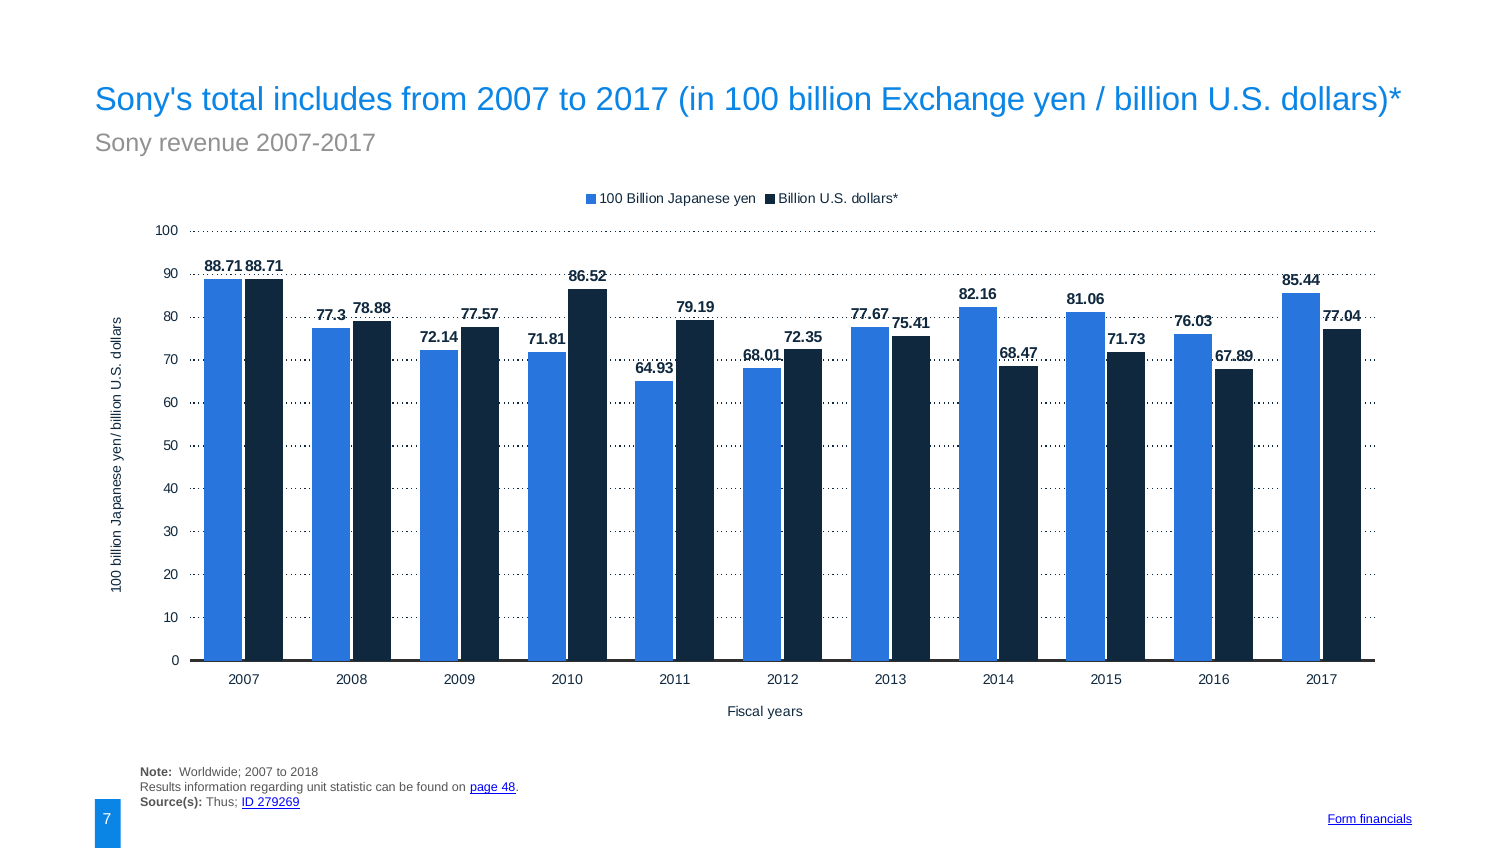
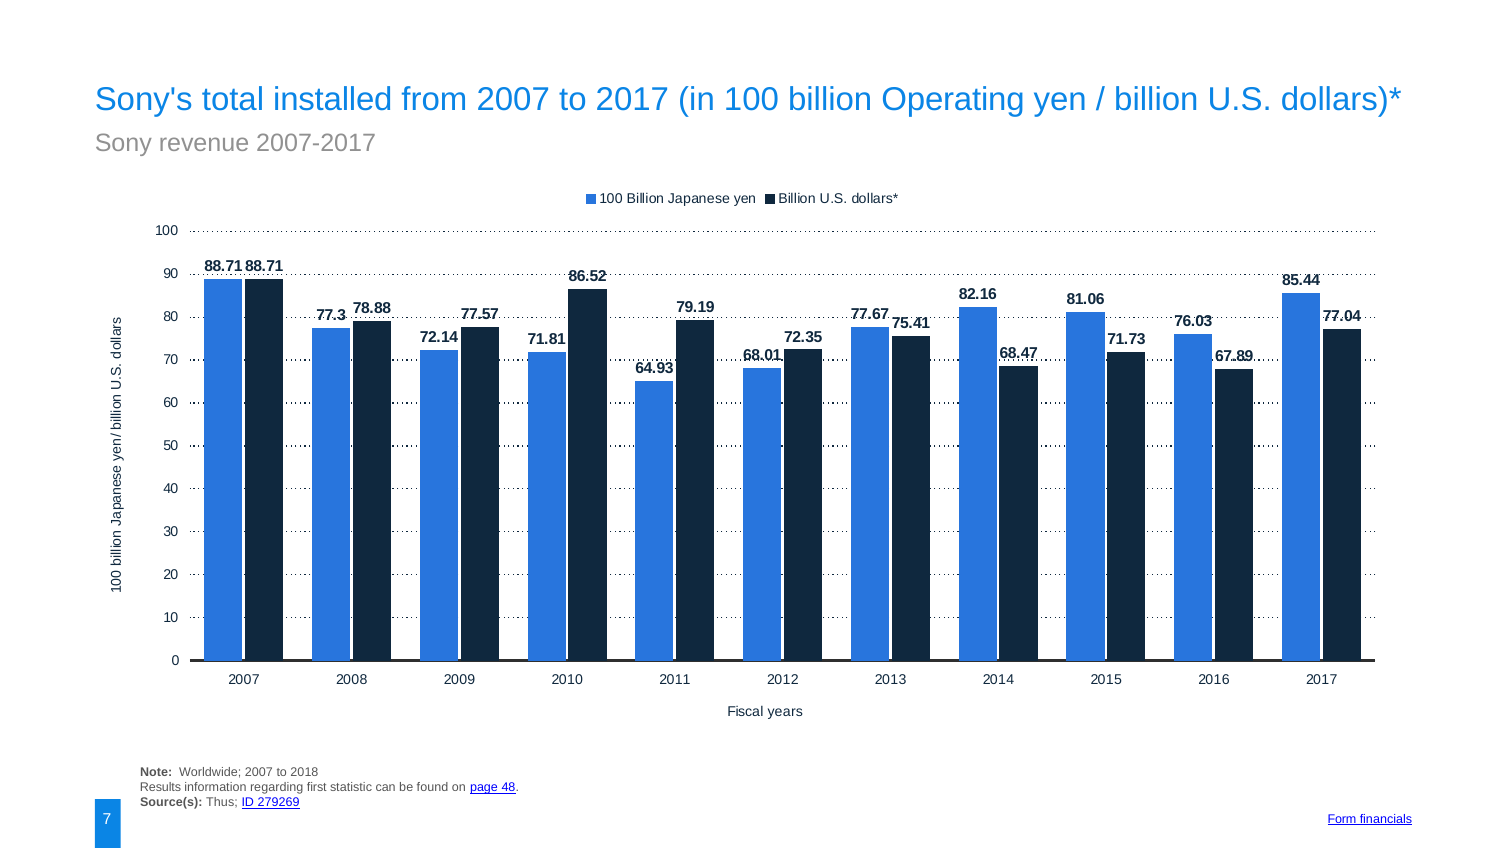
includes: includes -> installed (333, 100)
Exchange: Exchange -> Operating (953, 100)
unit: unit -> first (317, 788)
